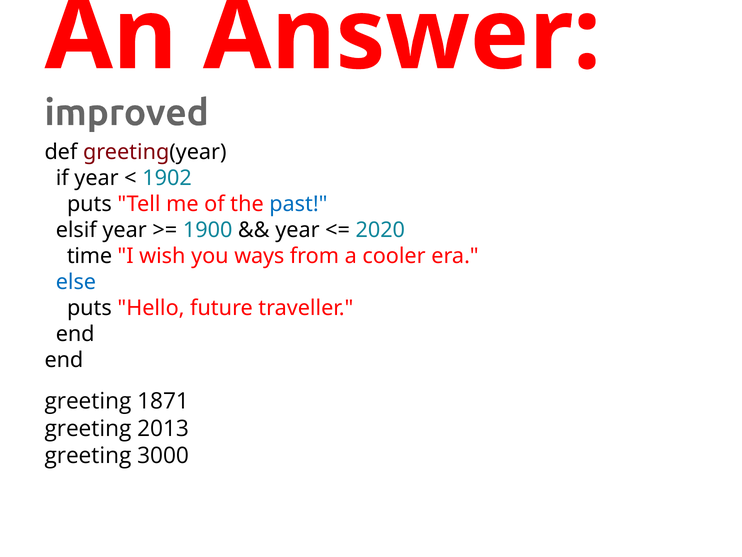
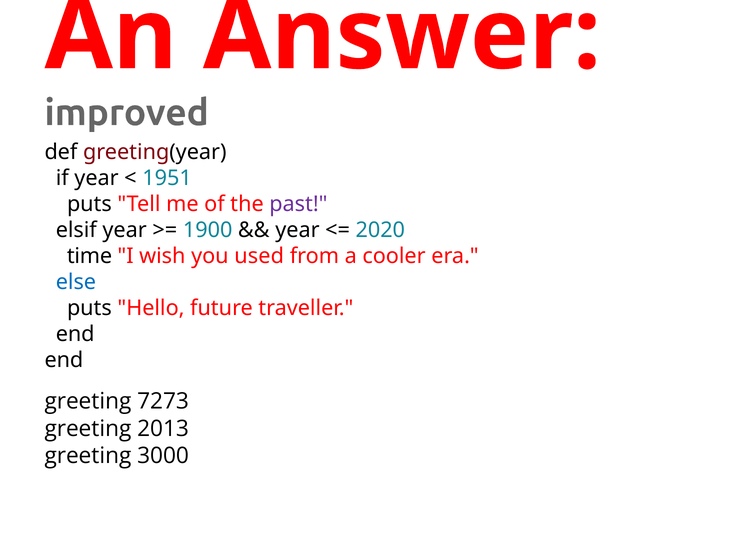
1902: 1902 -> 1951 (167, 178)
past colour: blue -> purple (298, 204)
ways: ways -> used (259, 256)
1871: 1871 -> 7273 (163, 401)
